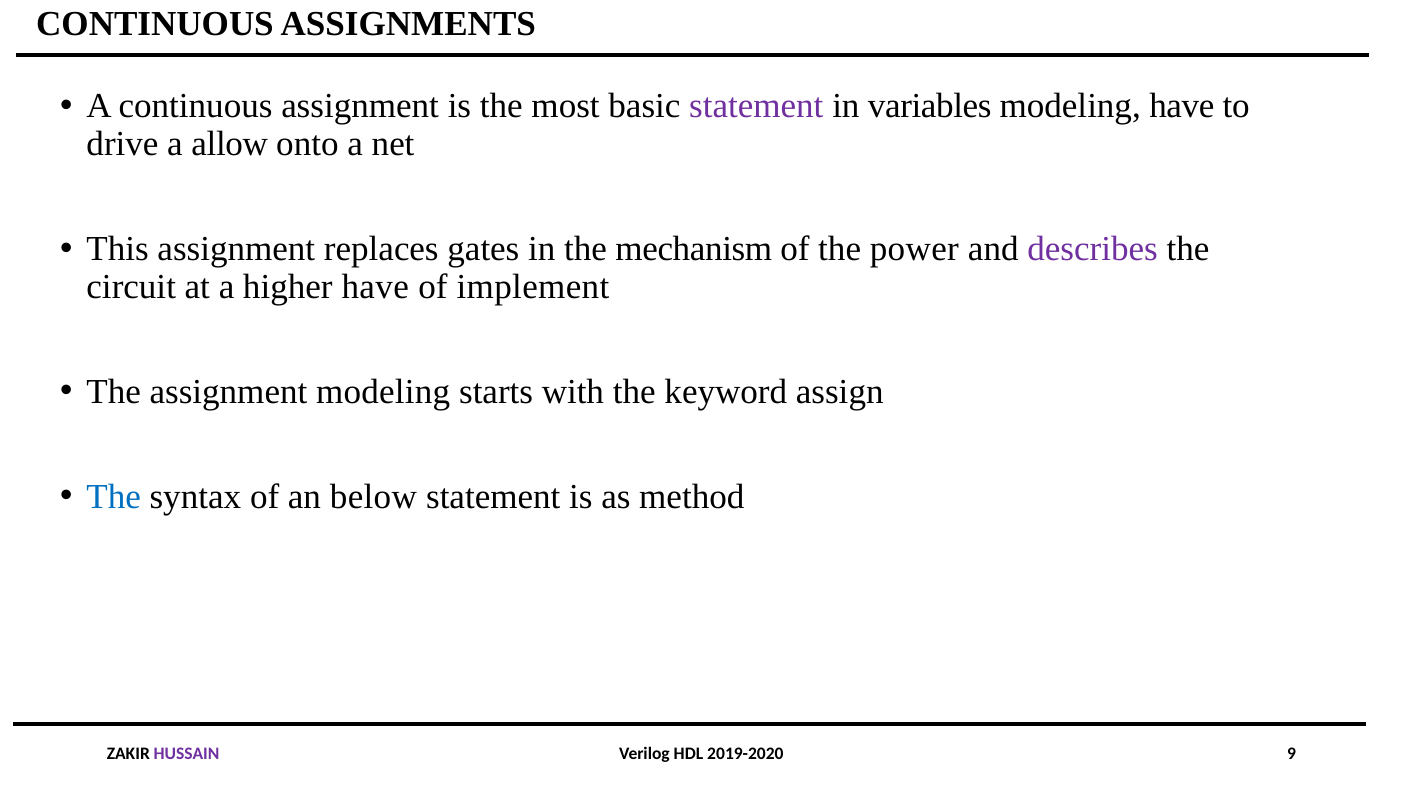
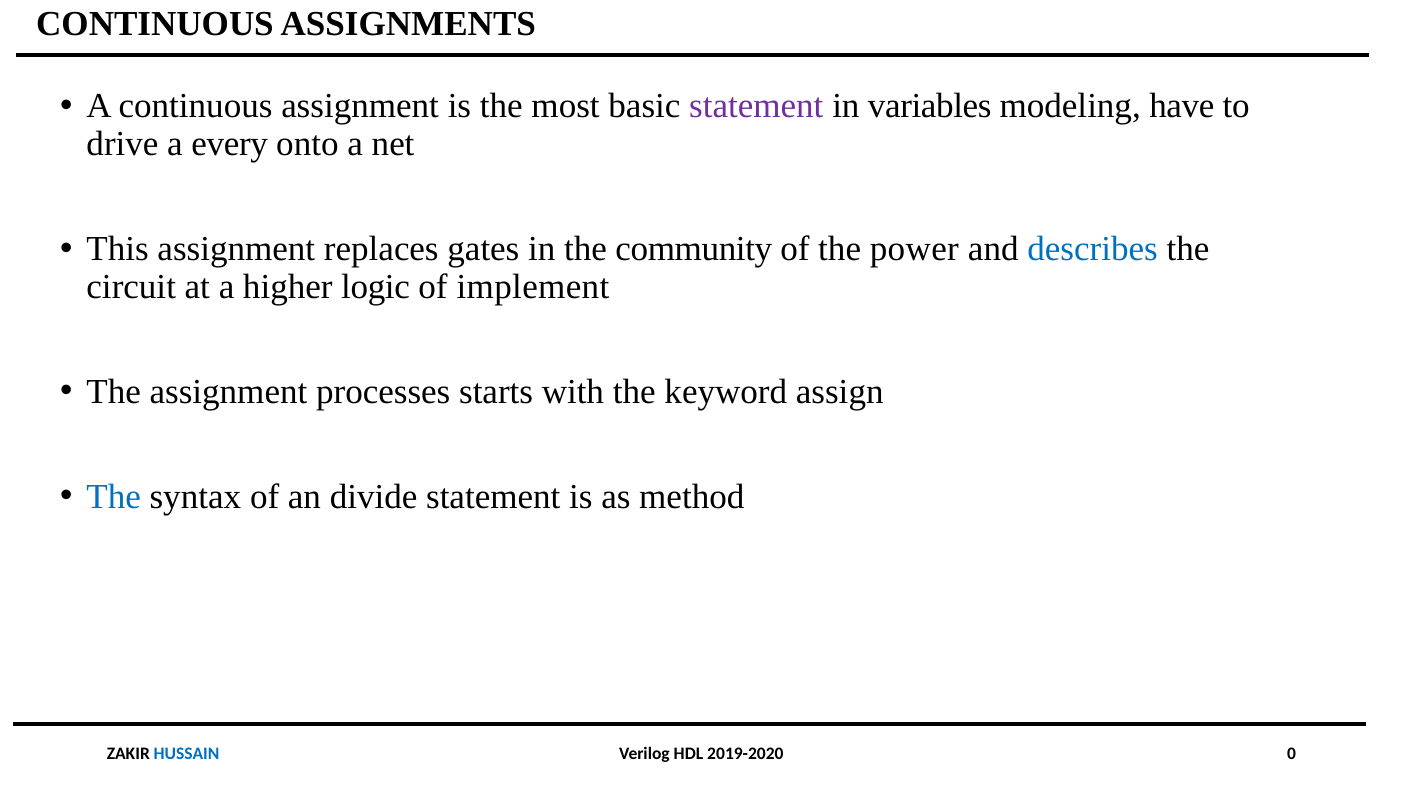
allow: allow -> every (230, 144)
mechanism: mechanism -> community (694, 249)
describes colour: purple -> blue (1093, 249)
higher have: have -> logic (376, 287)
assignment modeling: modeling -> processes (383, 392)
below: below -> divide (374, 497)
9: 9 -> 0 (1292, 753)
HUSSAIN colour: purple -> blue (187, 754)
